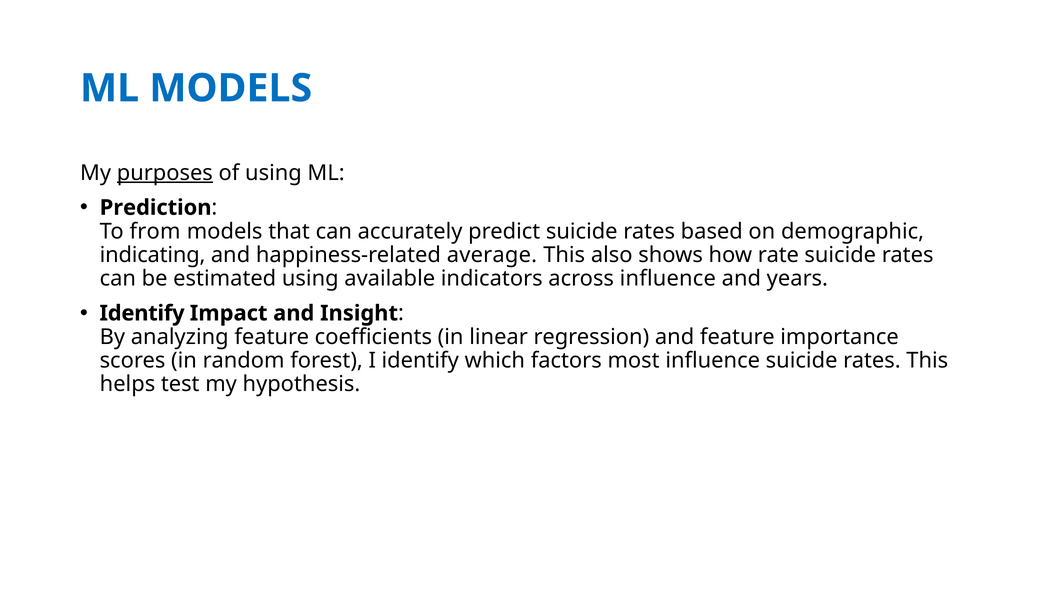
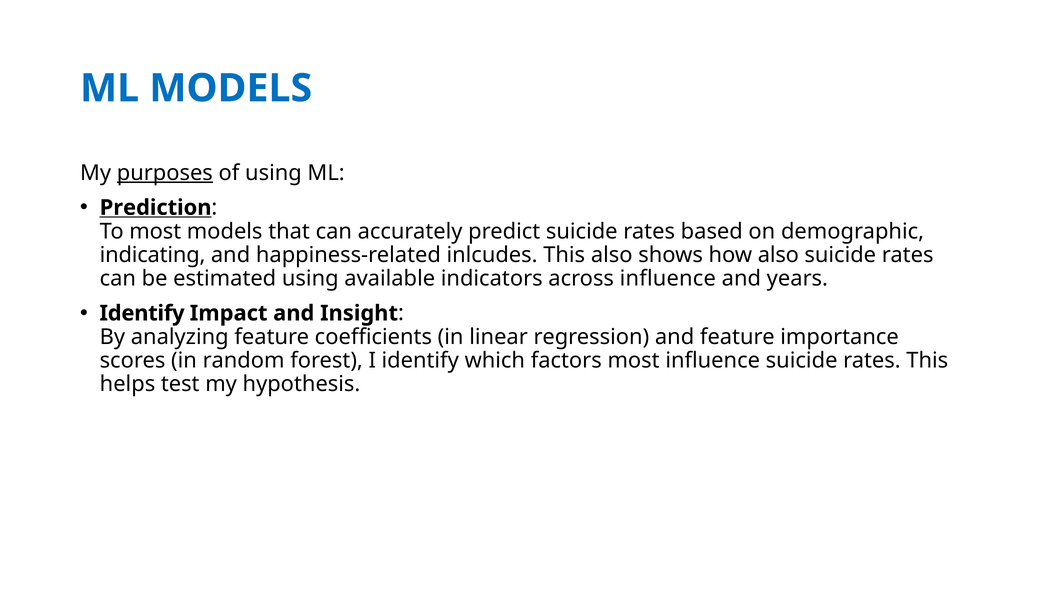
Prediction underline: none -> present (156, 207)
To from: from -> most (155, 231)
average: average -> inlcudes (492, 255)
how rate: rate -> also (778, 255)
